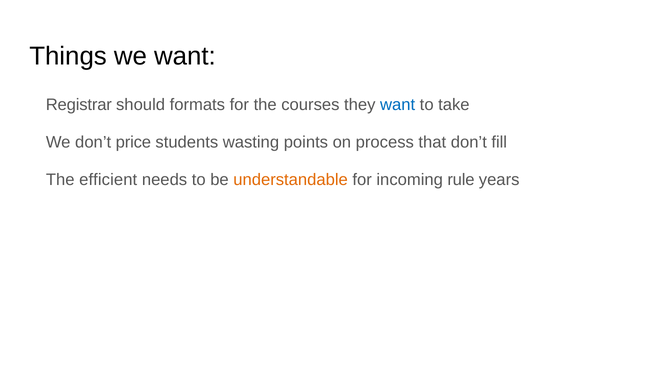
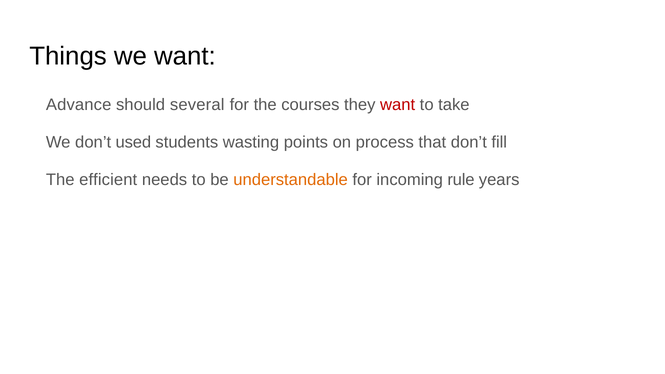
Registrar: Registrar -> Advance (79, 105)
formats: formats -> several (197, 105)
want colour: blue -> red (398, 105)
price: price -> used (133, 142)
